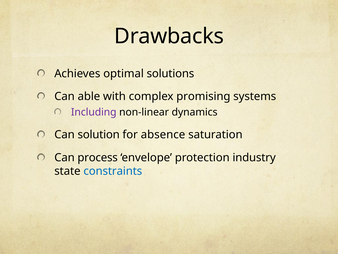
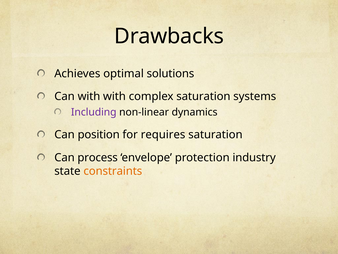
Can able: able -> with (89, 96)
complex promising: promising -> saturation (203, 96)
solution: solution -> position (99, 134)
absence: absence -> requires (163, 134)
constraints colour: blue -> orange (113, 171)
